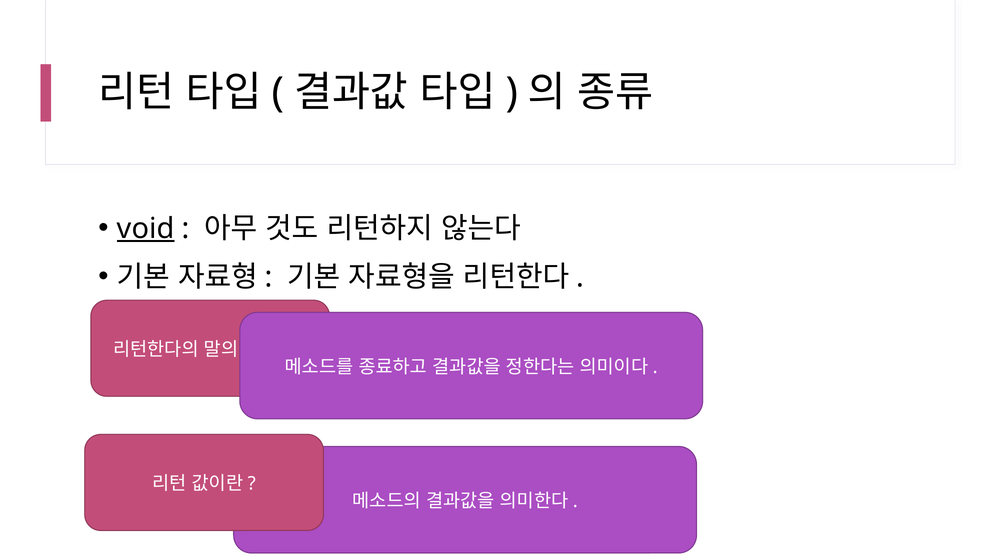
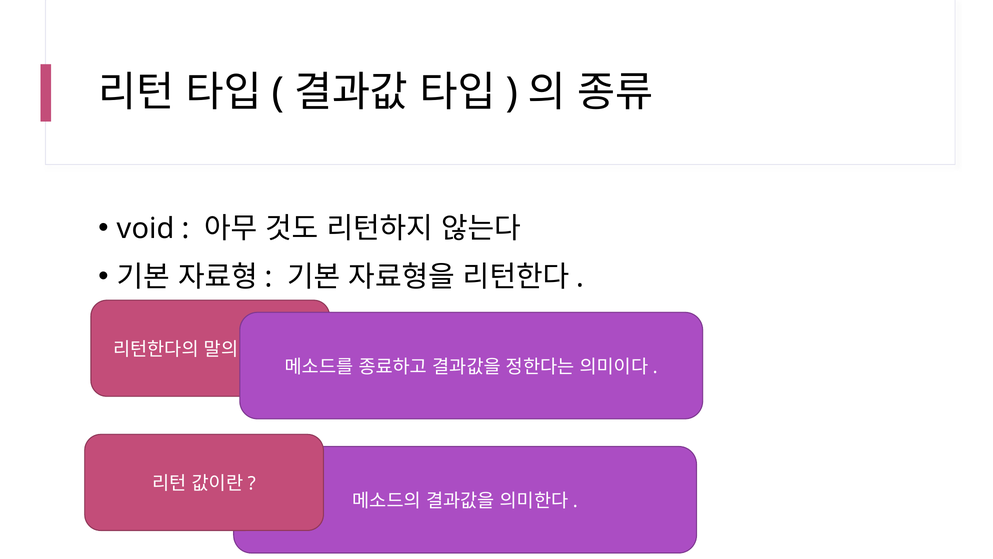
void underline: present -> none (146, 228)
